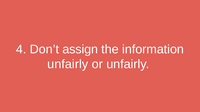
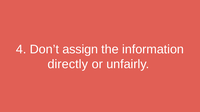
unfairly: unfairly -> directly (68, 64)
